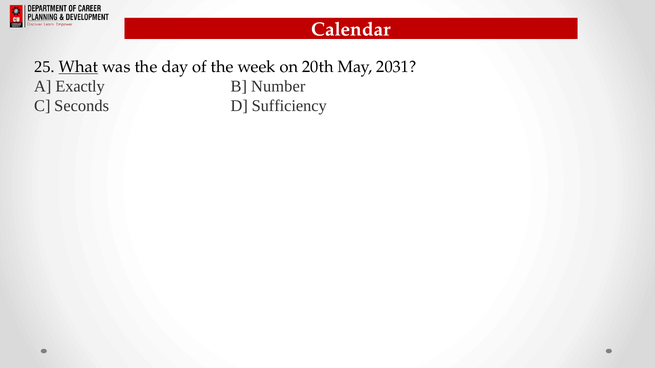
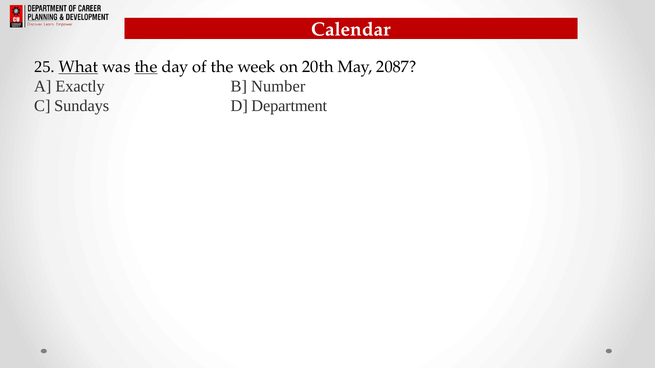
the underline: none -> present (146, 67)
2031: 2031 -> 2087 (396, 67)
Seconds: Seconds -> Sundays (82, 106)
Sufficiency: Sufficiency -> Department (289, 106)
